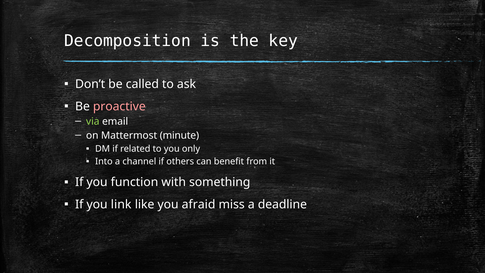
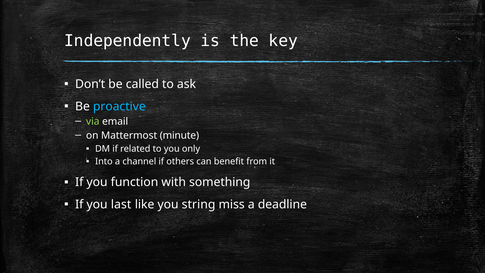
Decomposition: Decomposition -> Independently (127, 41)
proactive colour: pink -> light blue (119, 106)
link: link -> last (121, 204)
afraid: afraid -> string (199, 204)
